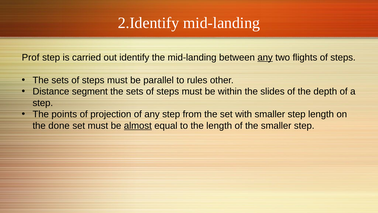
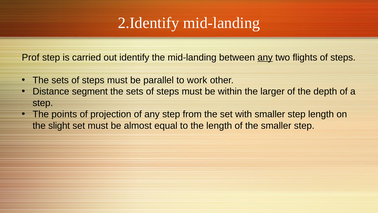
rules: rules -> work (197, 80)
slides: slides -> larger (273, 91)
done: done -> slight (59, 125)
almost underline: present -> none (138, 125)
